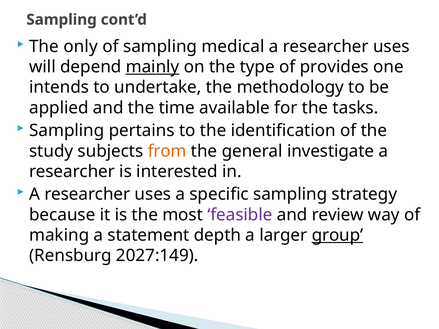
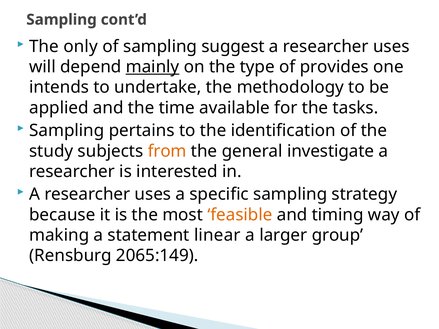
medical: medical -> suggest (233, 46)
feasible colour: purple -> orange (240, 215)
review: review -> timing (338, 215)
depth: depth -> linear (217, 235)
group underline: present -> none (337, 235)
2027:149: 2027:149 -> 2065:149 (157, 256)
